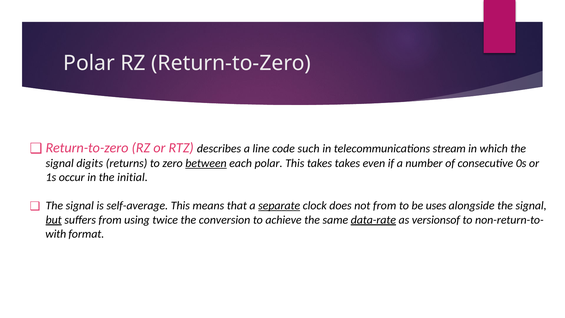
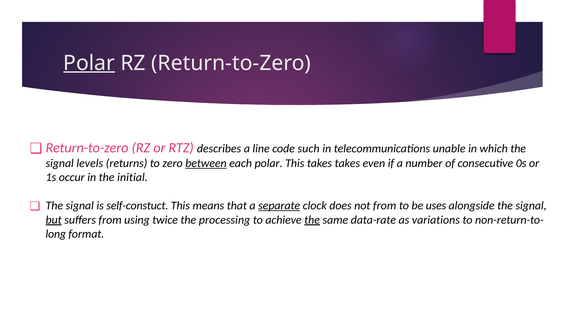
Polar underline: none -> present (89, 63)
stream: stream -> unable (449, 149)
digits: digits -> levels (90, 163)
self-average: self-average -> self-constuct (137, 206)
conversion: conversion -> processing (225, 220)
the underline: none -> present (312, 220)
data-rate underline: present -> none (373, 220)
versionsof: versionsof -> variations (436, 220)
with: with -> long (56, 234)
